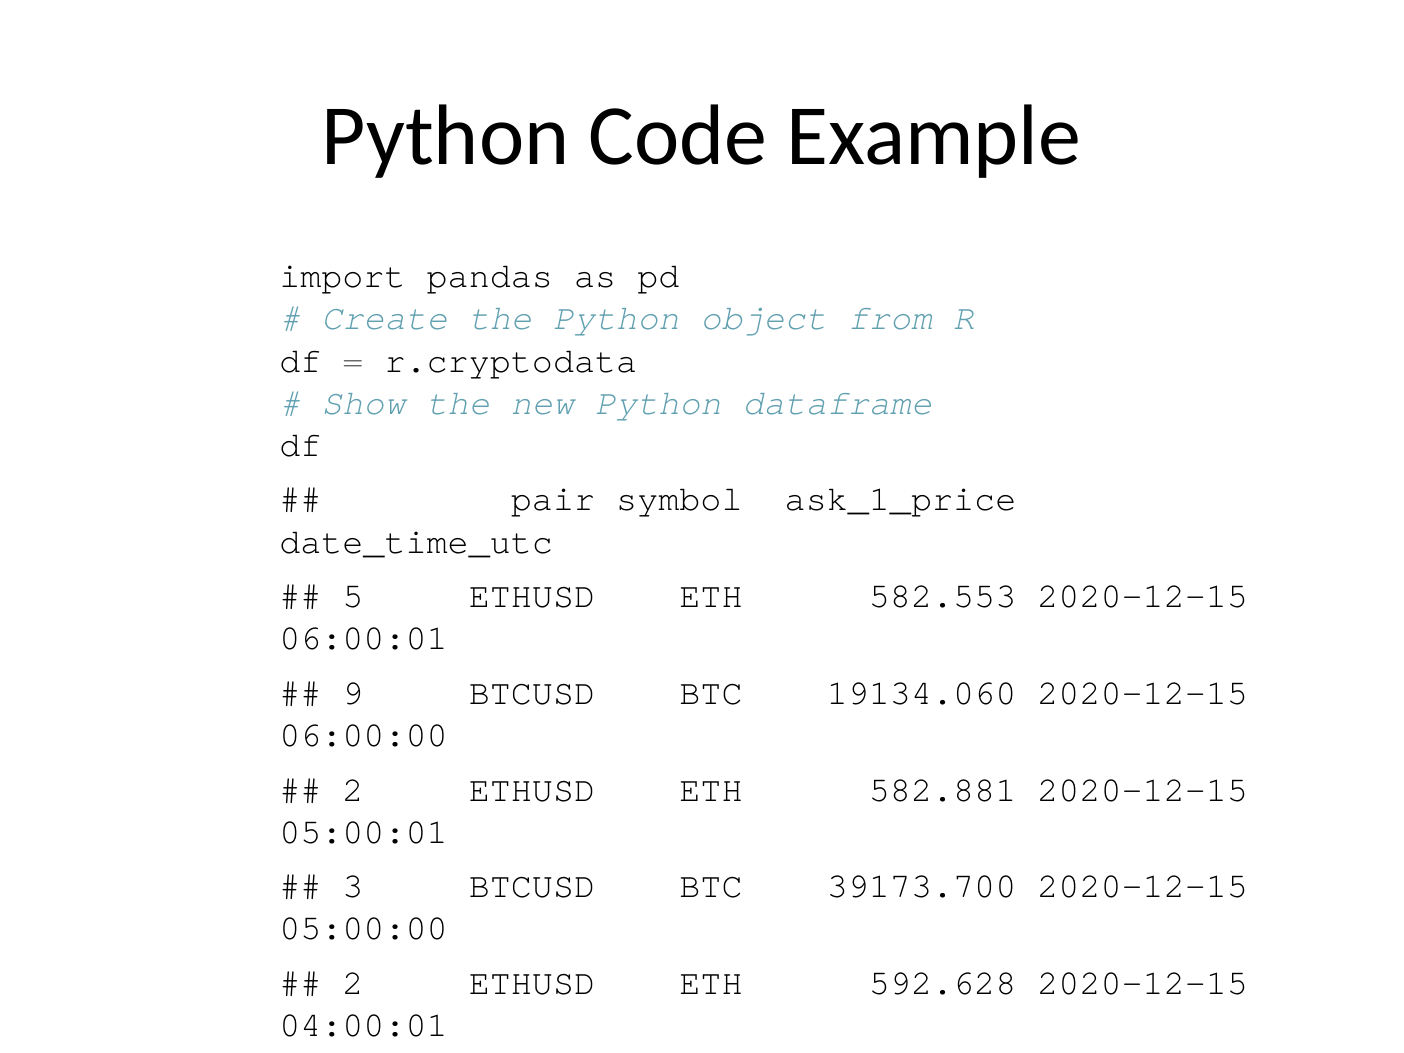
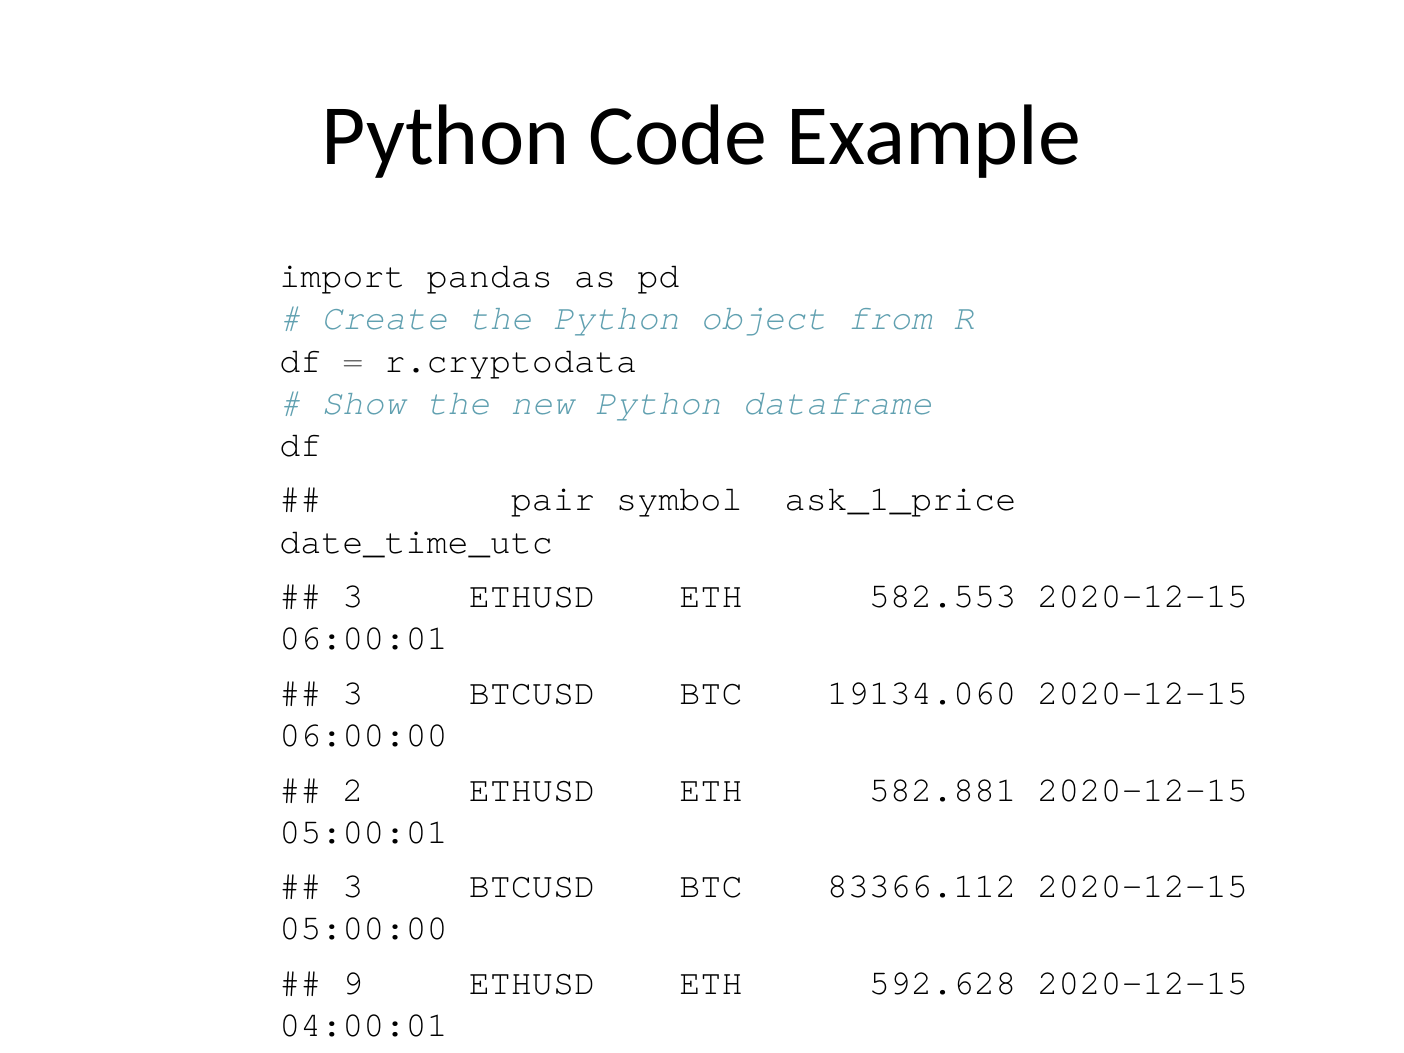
5: 5 -> 3 (353, 596)
9: 9 -> 3 (353, 693)
39173.700: 39173.700 -> 83366.112 (922, 886)
2: 2 -> 9 (353, 983)
